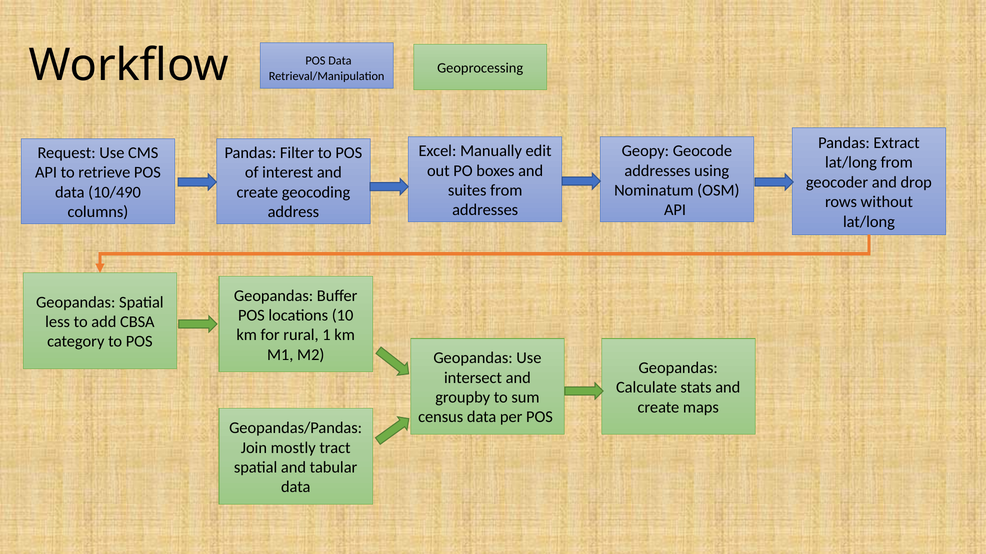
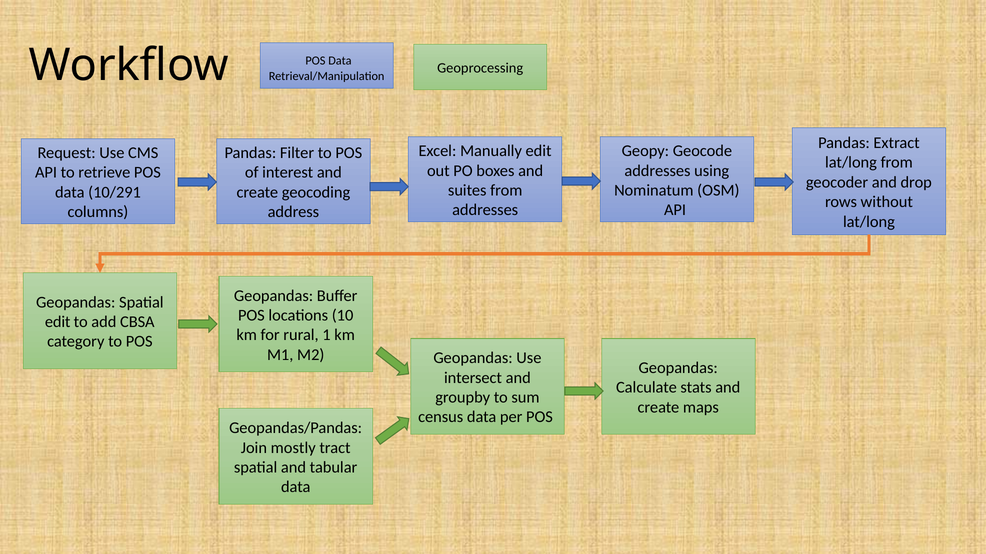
10/490: 10/490 -> 10/291 (115, 192)
less: less -> edit (58, 322)
